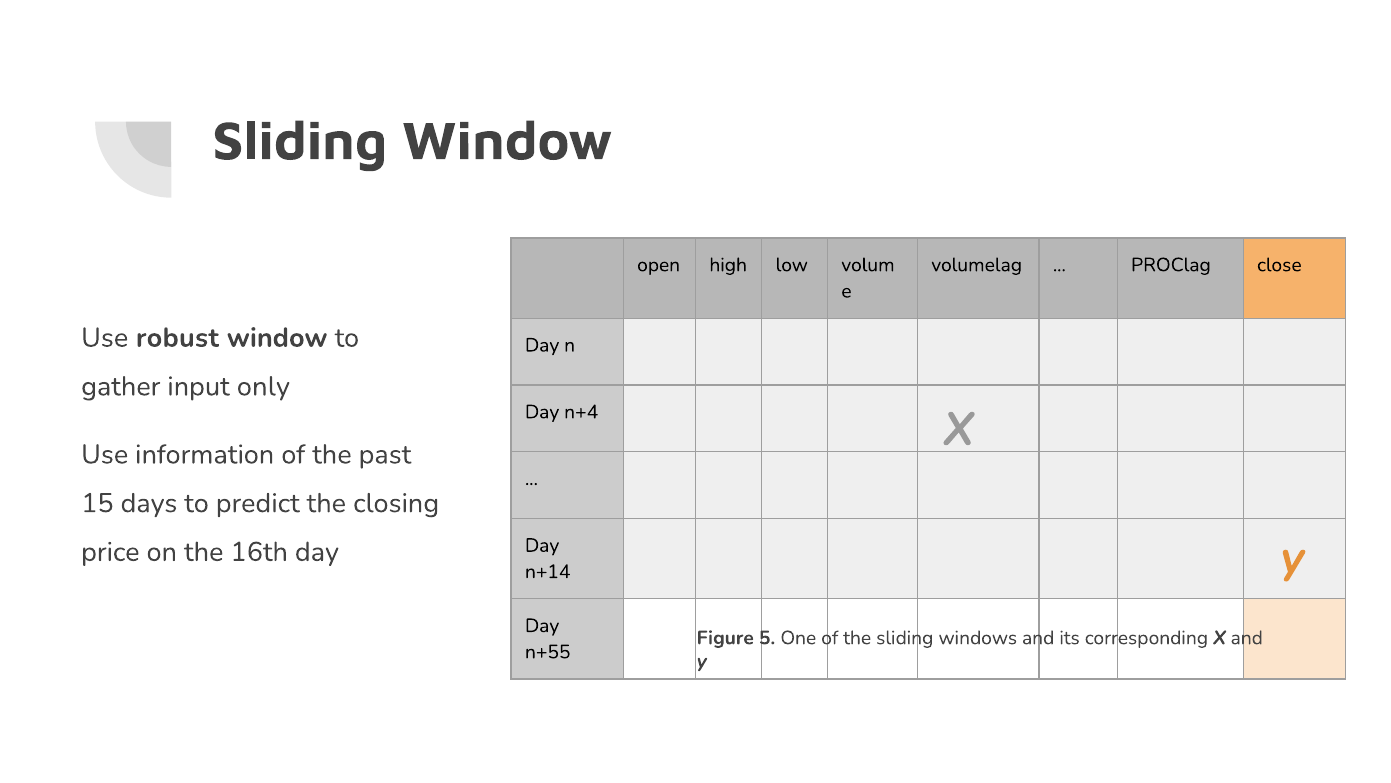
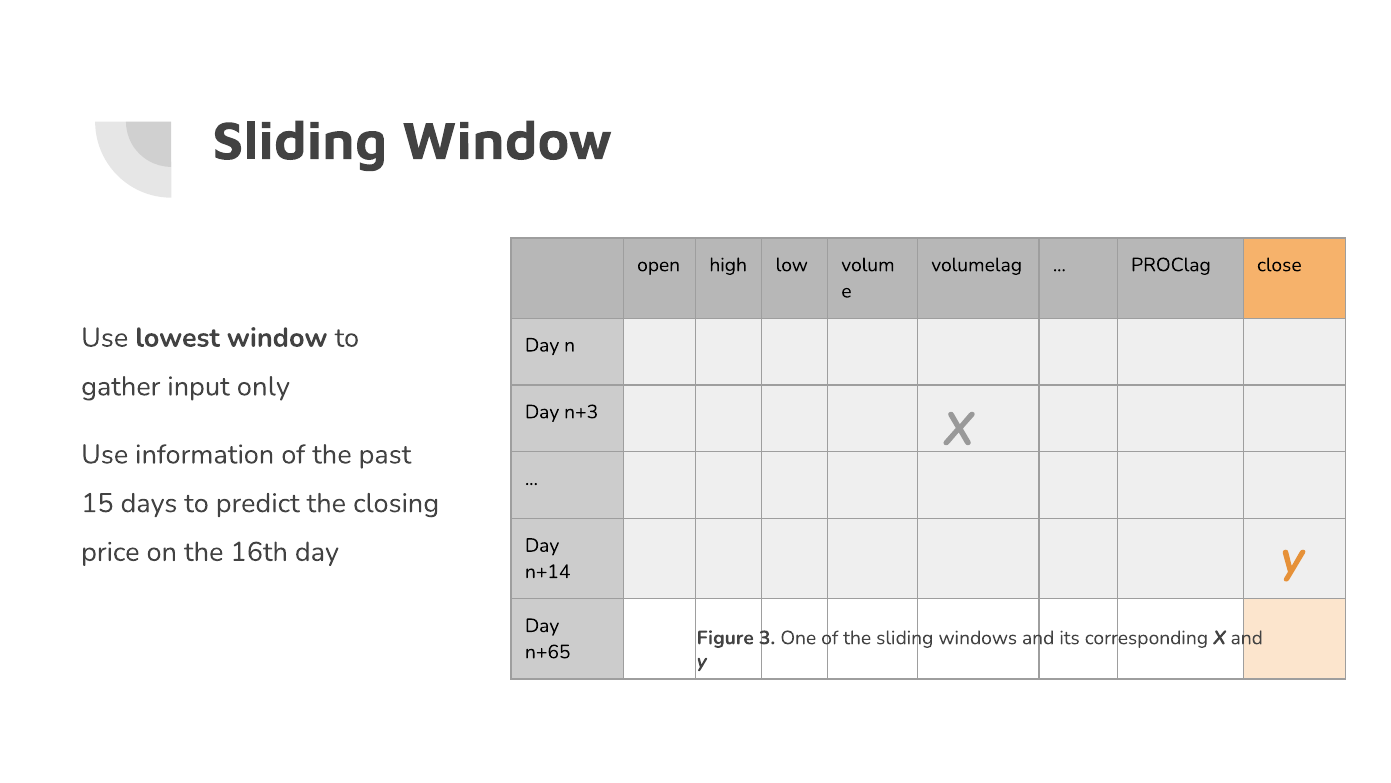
robust: robust -> lowest (178, 338)
n+4: n+4 -> n+3 (581, 412)
5: 5 -> 3 (767, 637)
n+55: n+55 -> n+65 (548, 651)
